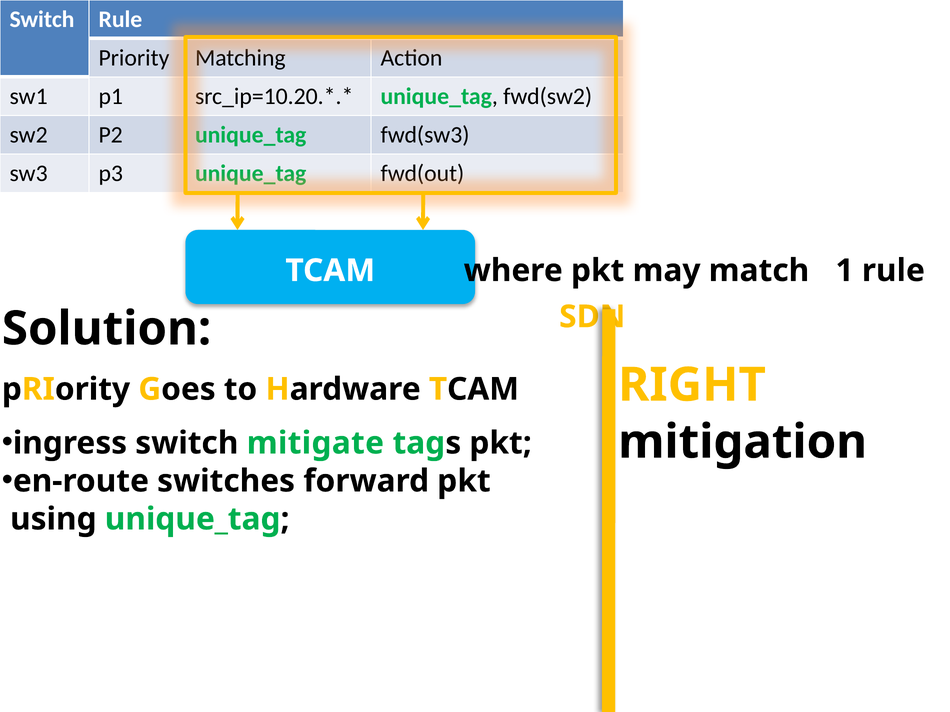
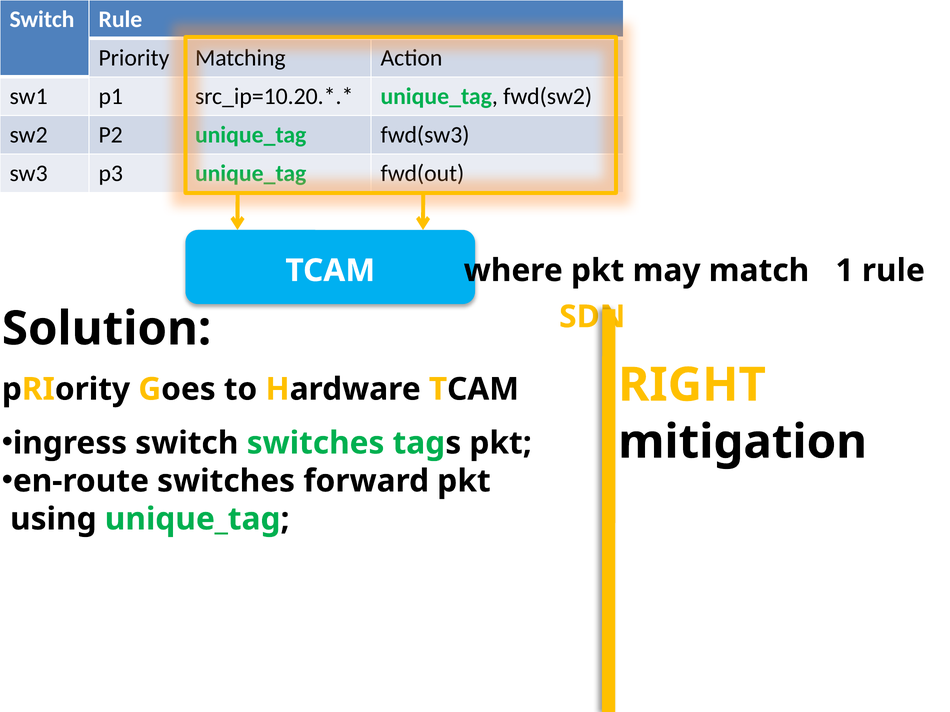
switch mitigate: mitigate -> switches (316, 443)
